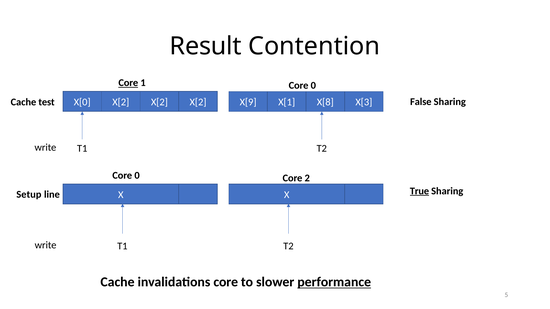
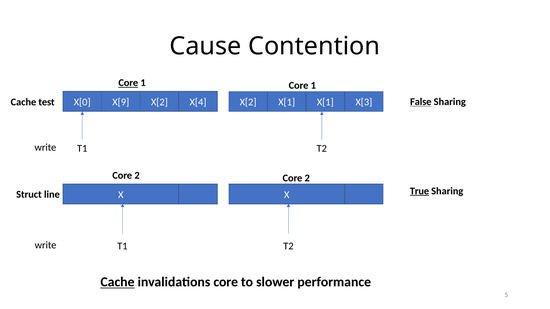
Result: Result -> Cause (206, 46)
1 Core 0: 0 -> 1 (313, 85)
False underline: none -> present (421, 102)
X[0 X[2: X[2 -> X[9 (121, 102)
X[2 X[2: X[2 -> X[4 (198, 102)
X[9: X[9 -> X[2 (248, 102)
X[1 X[8: X[8 -> X[1 (325, 102)
0: 0 -> 2 (137, 176)
Setup: Setup -> Struct (29, 195)
Cache underline: none -> present (117, 282)
performance underline: present -> none (334, 282)
